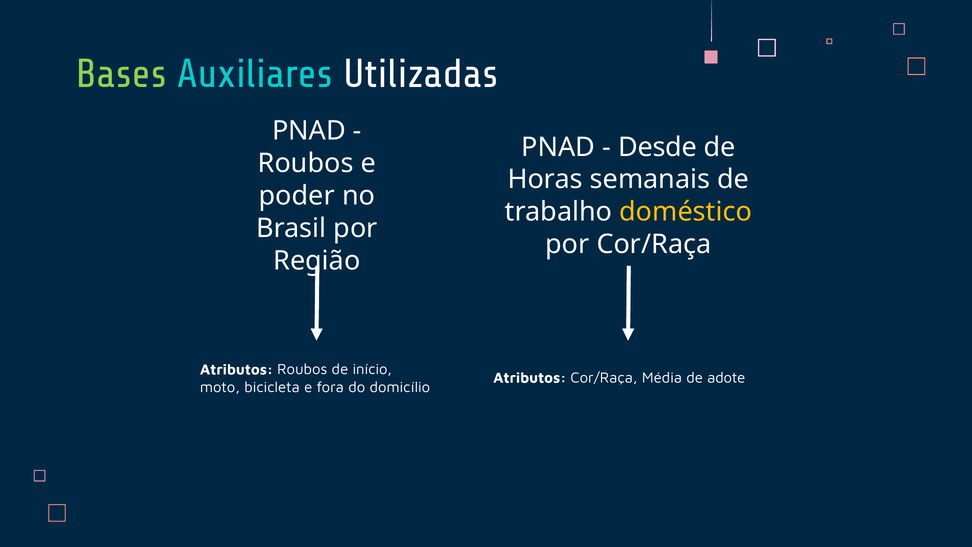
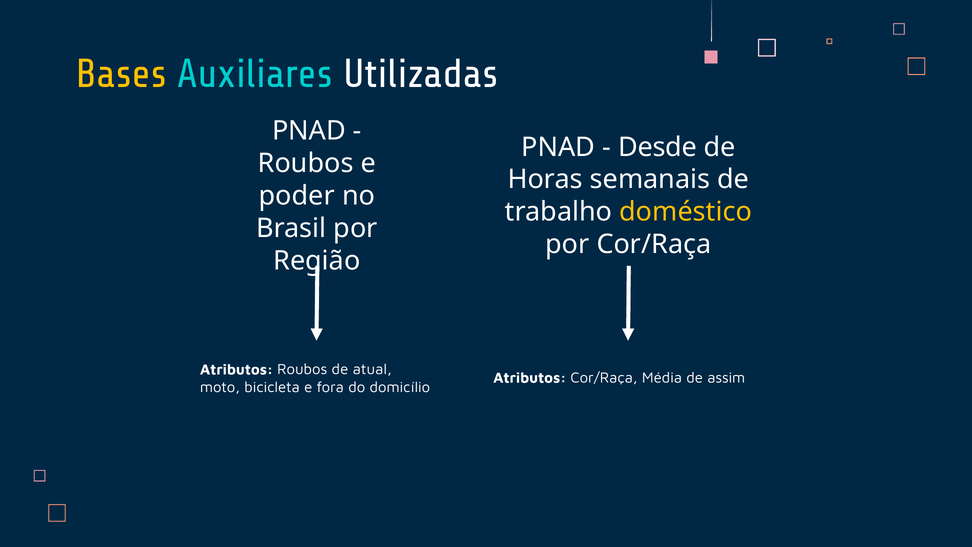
Bases colour: light green -> yellow (121, 74)
início: início -> atual (372, 369)
adote: adote -> assim (726, 378)
